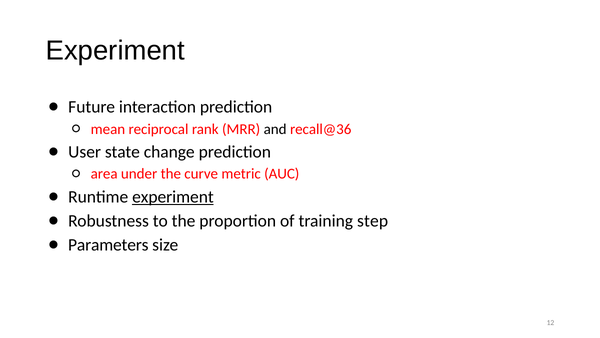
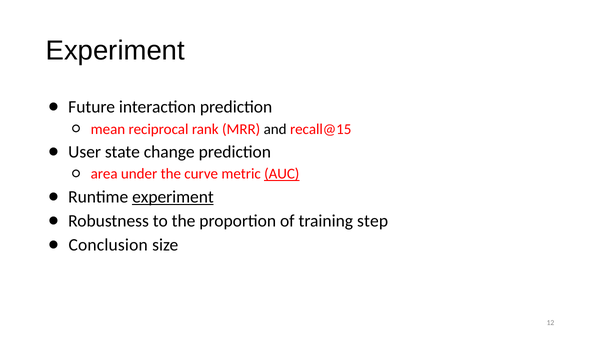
recall@36: recall@36 -> recall@15 (321, 129)
AUC underline: none -> present (282, 174)
Parameters: Parameters -> Conclusion (108, 245)
